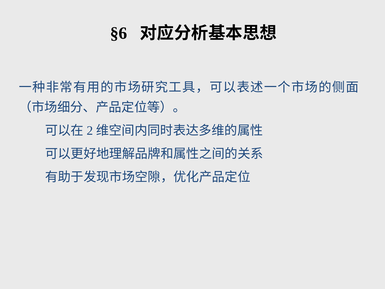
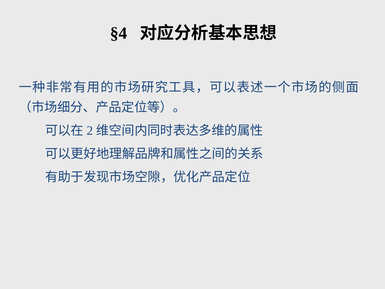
§6: §6 -> §4 (119, 33)
